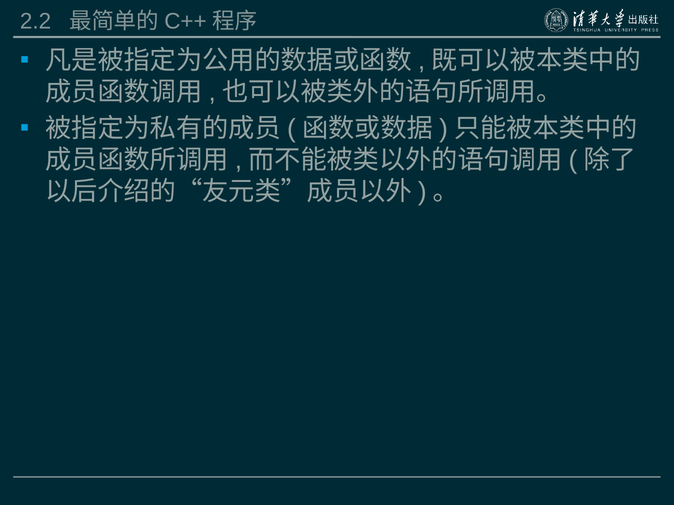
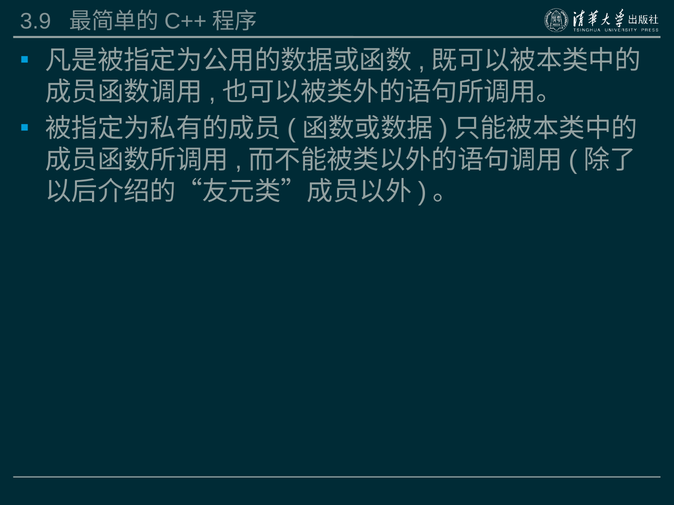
2.2: 2.2 -> 3.9 (36, 21)
